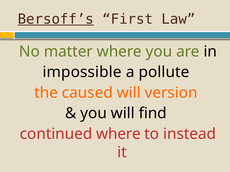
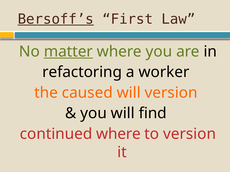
matter underline: none -> present (68, 52)
impossible: impossible -> refactoring (82, 72)
pollute: pollute -> worker (164, 72)
to instead: instead -> version (190, 134)
